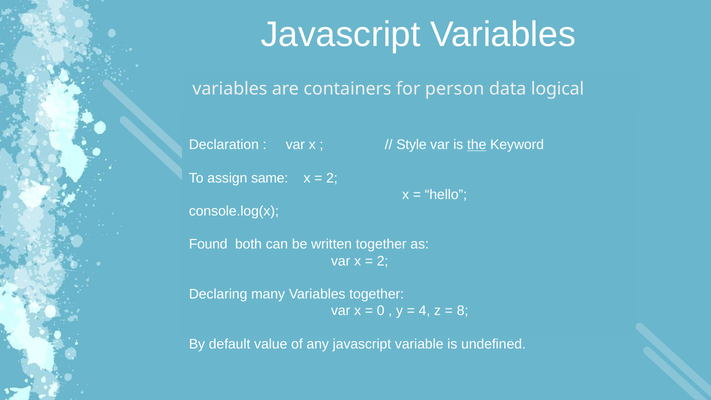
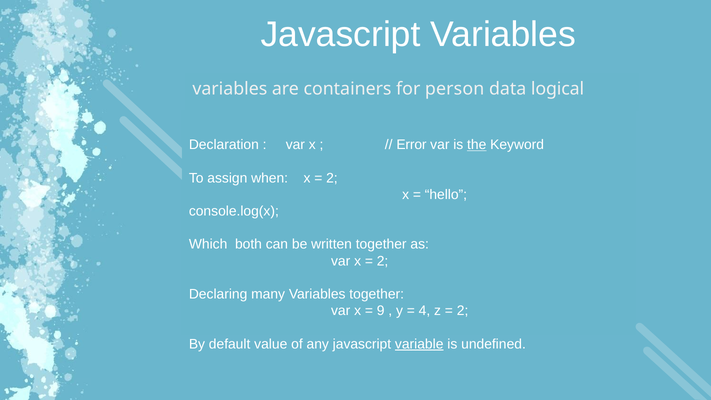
Style: Style -> Error (411, 145)
same: same -> when (270, 178)
Found: Found -> Which (208, 244)
0: 0 -> 9 (381, 311)
8: 8 -> 2 (463, 311)
variable underline: none -> present (419, 344)
